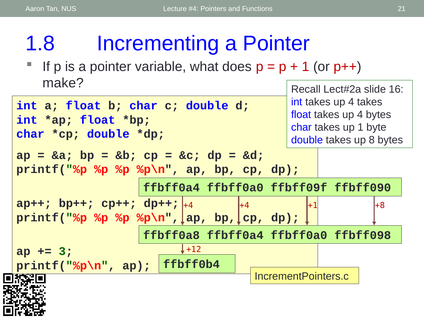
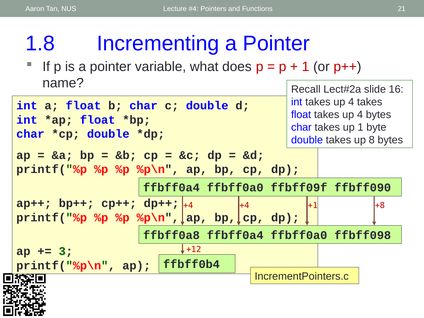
make: make -> name (63, 83)
